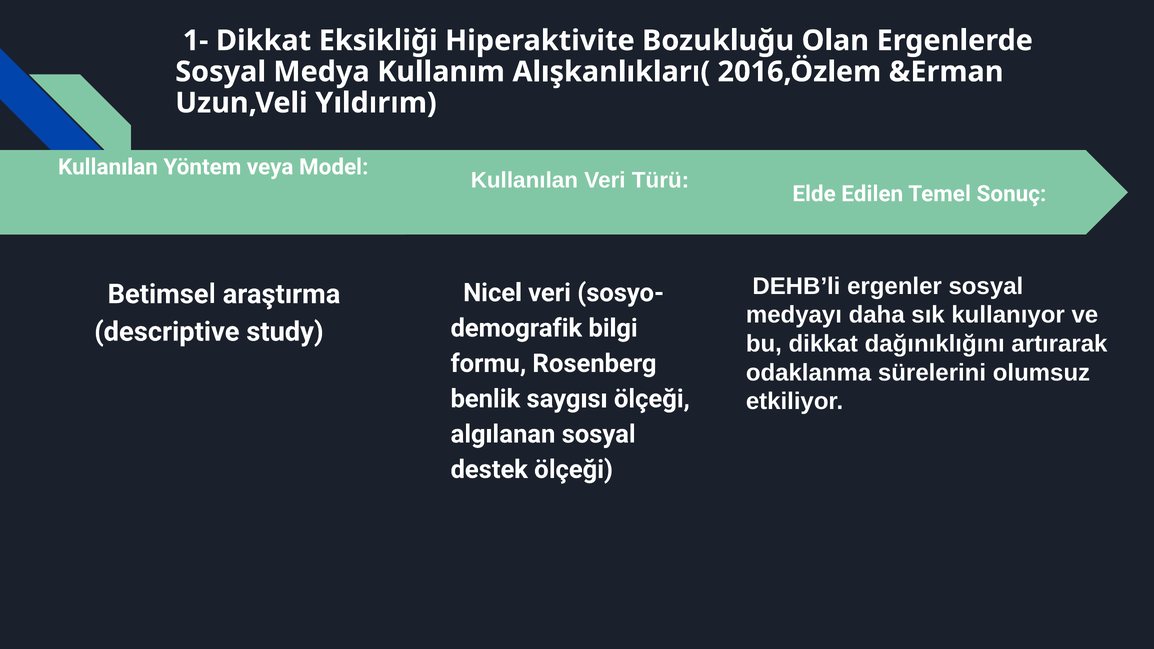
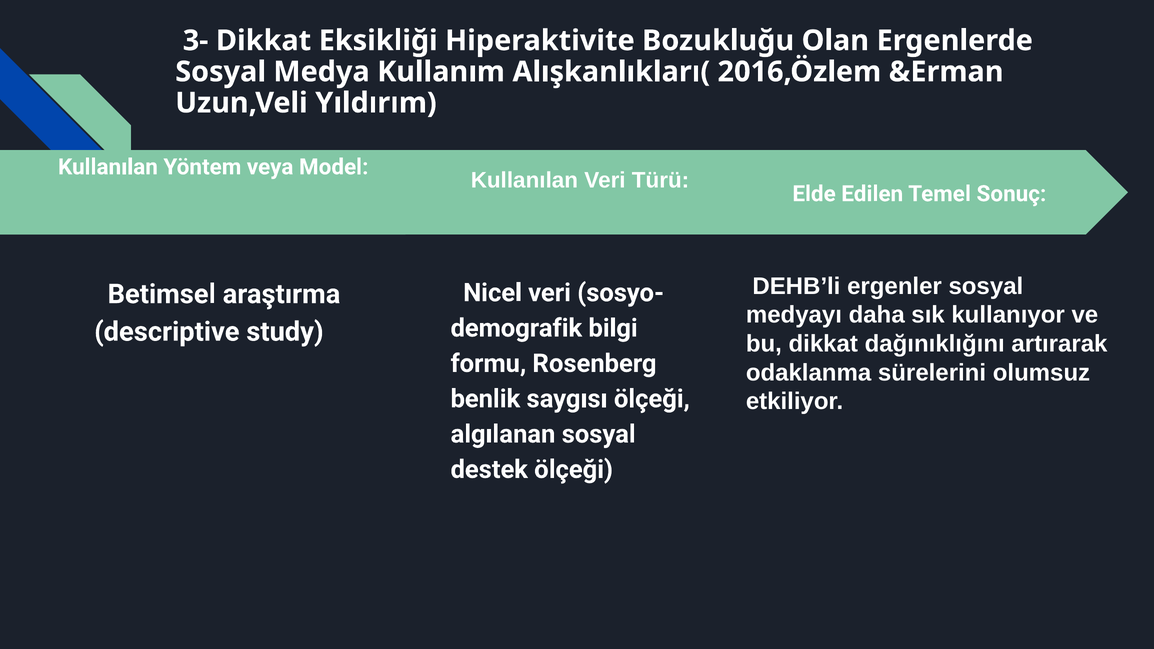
1-: 1- -> 3- (196, 41)
